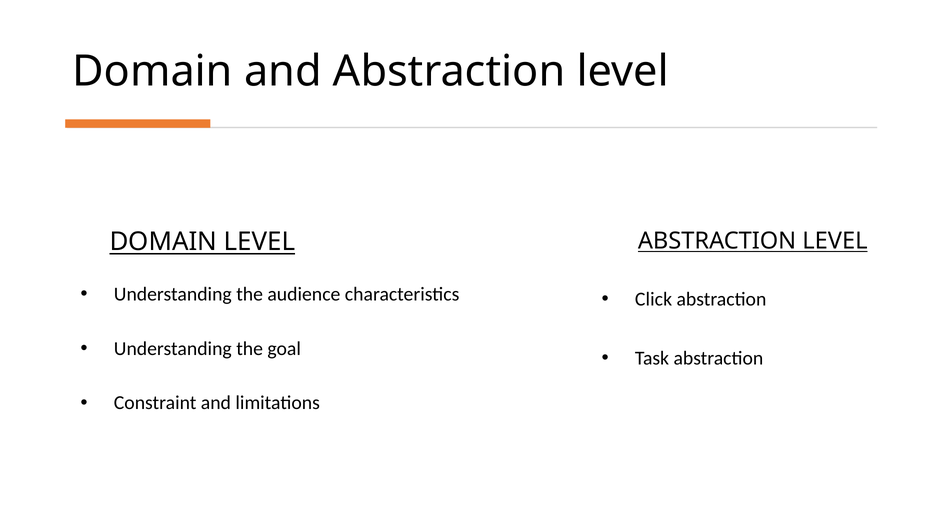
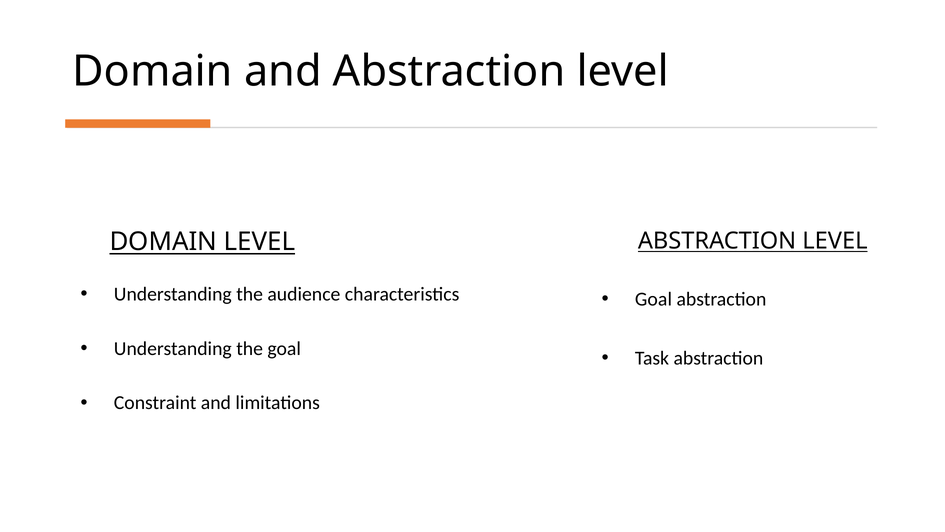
Click: Click -> Goal (654, 299)
